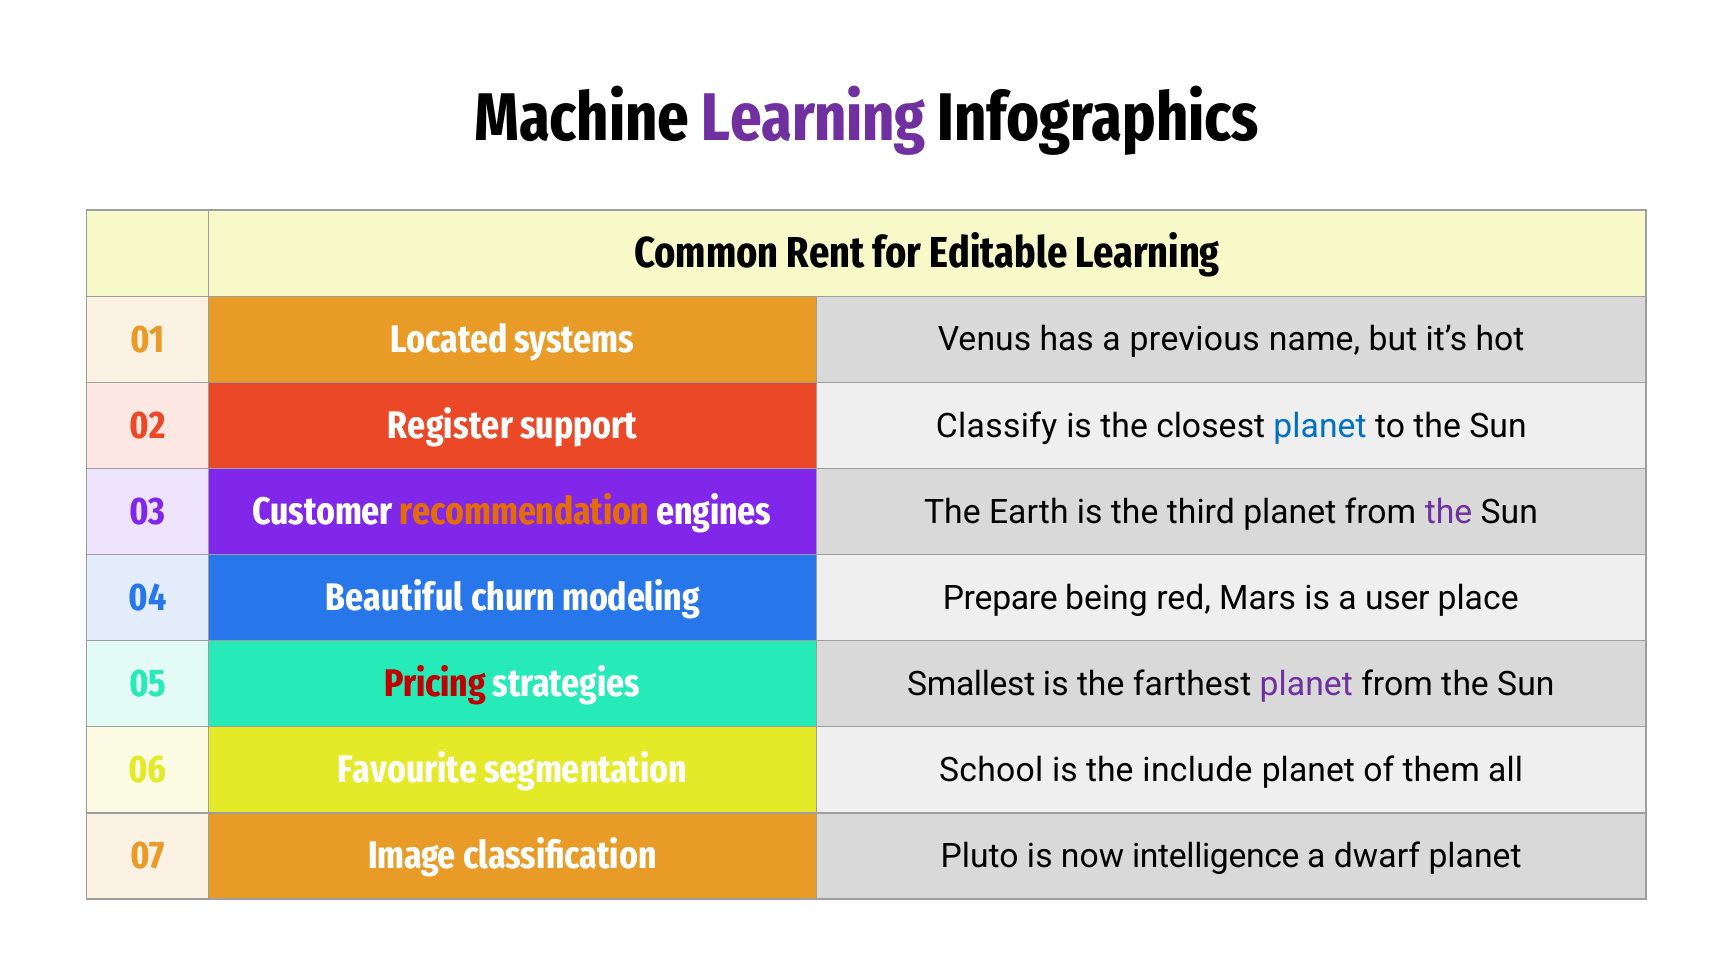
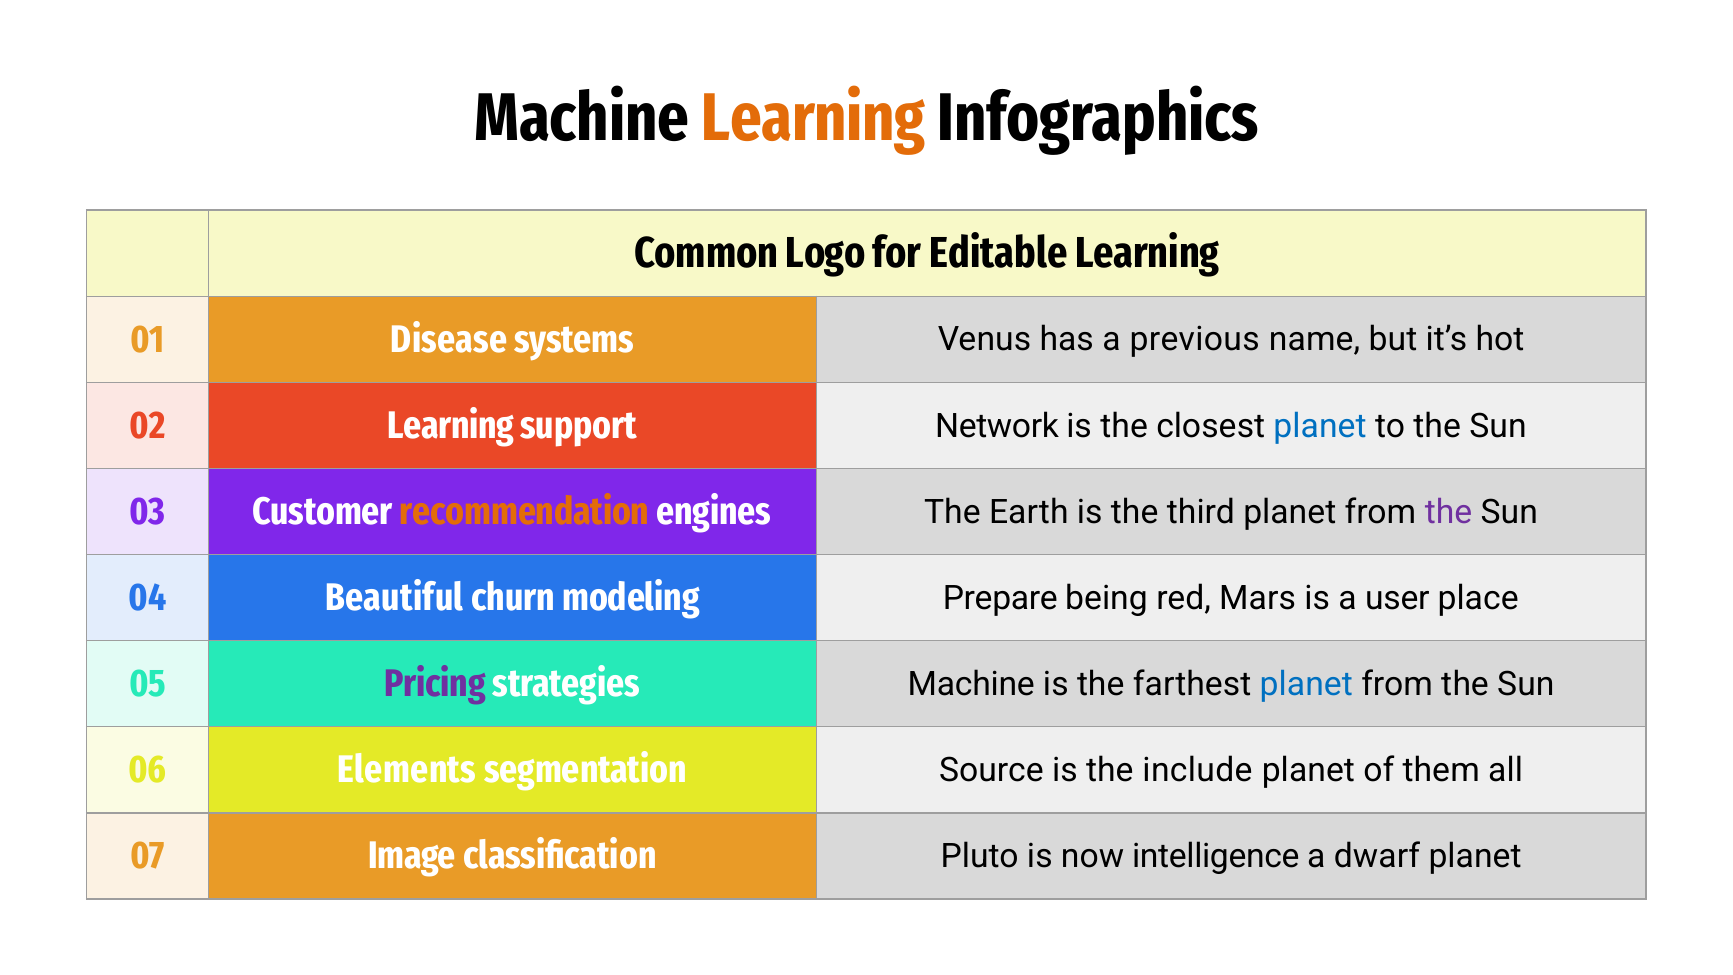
Learning colour: purple -> orange (814, 118)
Rent: Rent -> Logo (826, 253)
Located: Located -> Disease (449, 340)
02 Register: Register -> Learning (451, 426)
Classify: Classify -> Network (997, 426)
Pricing colour: red -> purple (435, 684)
strategies Smallest: Smallest -> Machine (971, 684)
planet colour: purple -> blue (1306, 684)
Favourite: Favourite -> Elements (407, 770)
School: School -> Source (991, 770)
